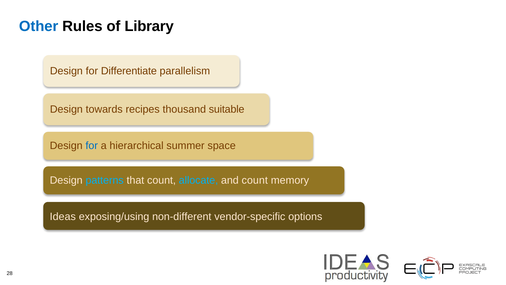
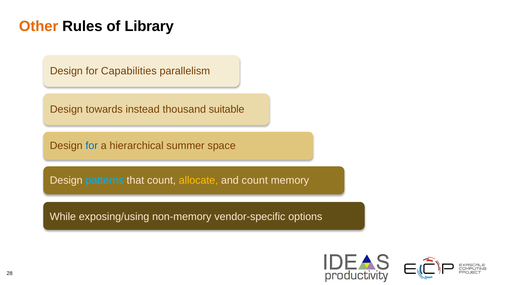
Other colour: blue -> orange (39, 26)
Differentiate: Differentiate -> Capabilities (129, 71)
recipes: recipes -> instead (143, 109)
allocate colour: light blue -> yellow (198, 180)
Ideas: Ideas -> While (63, 216)
non-different: non-different -> non-memory (182, 216)
